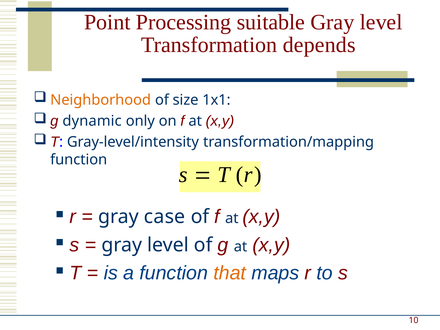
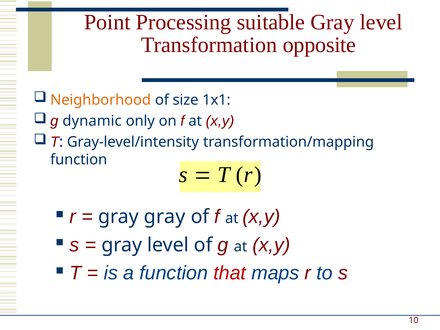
depends: depends -> opposite (319, 45)
gray case: case -> gray (165, 217)
that colour: orange -> red (230, 273)
